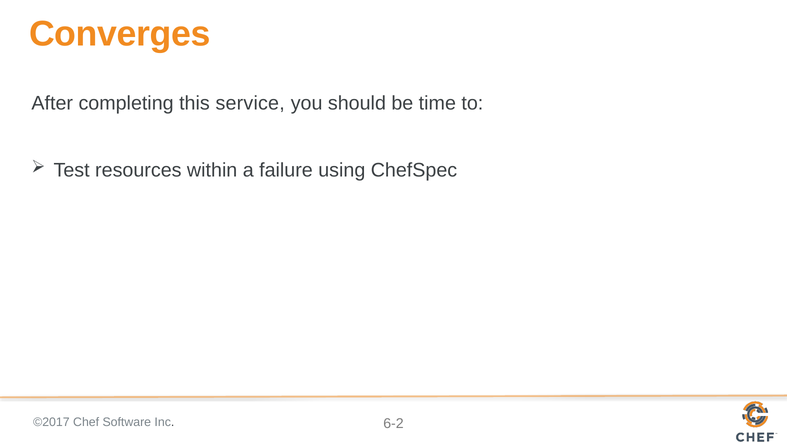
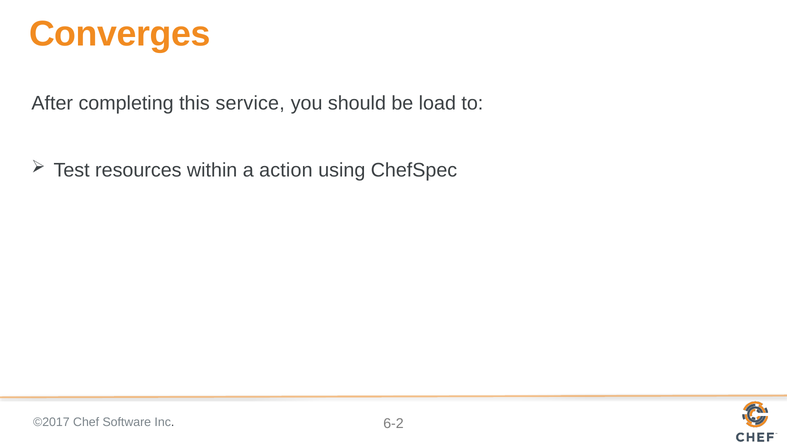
time: time -> load (437, 103)
failure: failure -> action (286, 170)
